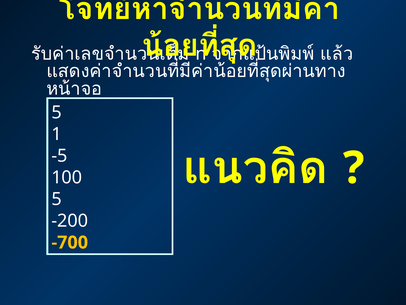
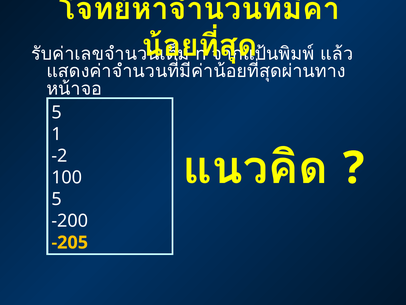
-5: -5 -> -2 (59, 156)
-700: -700 -> -205 (70, 242)
